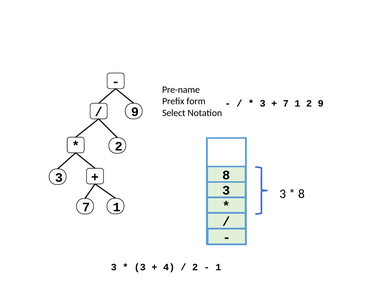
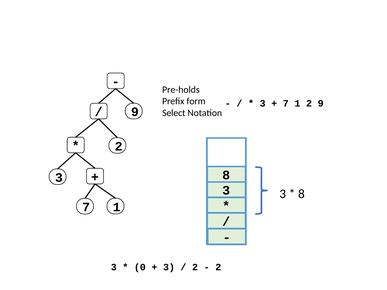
Pre-name: Pre-name -> Pre-holds (181, 90)
3: 3 -> 0 (140, 268)
4: 4 -> 3 (169, 268)
1: 1 -> 2 (218, 268)
